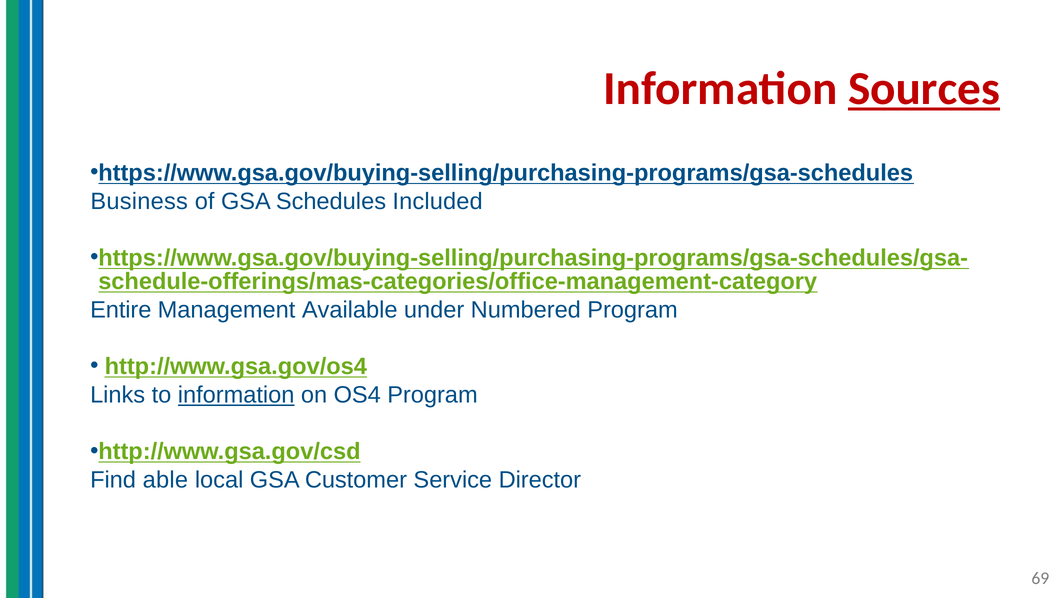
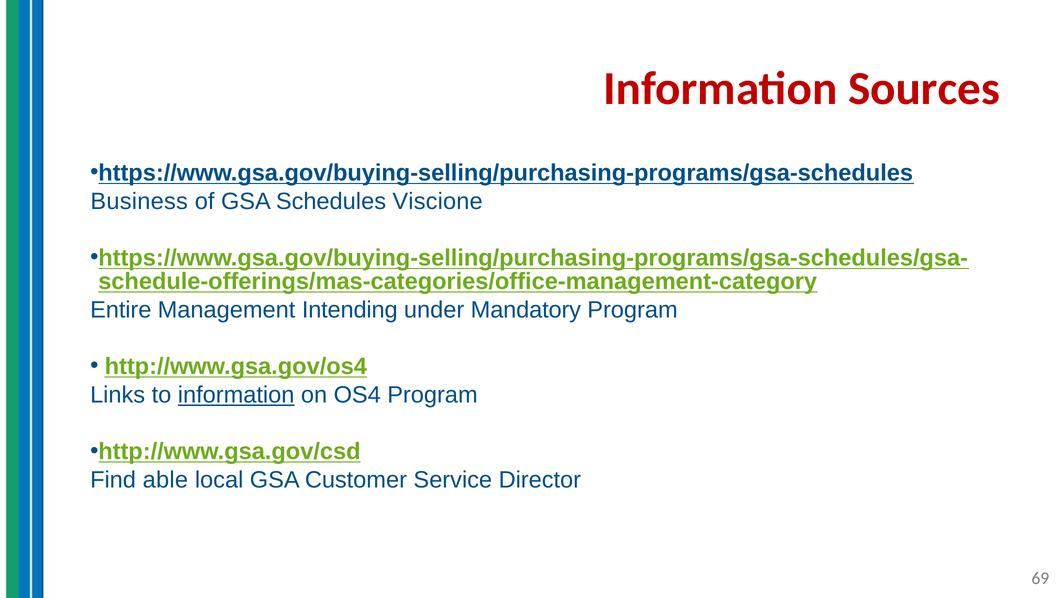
Sources underline: present -> none (924, 89)
Included: Included -> Viscione (438, 201)
Available: Available -> Intending (350, 310)
Numbered: Numbered -> Mandatory (526, 310)
